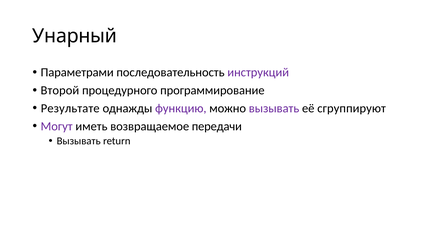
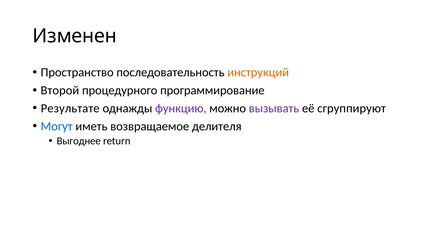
Унарный: Унарный -> Изменен (75, 36)
Параметрами: Параметрами -> Пространство (77, 72)
инструкций colour: purple -> orange (258, 72)
Могут colour: purple -> blue (57, 126)
передачи: передачи -> делителя (217, 126)
Вызывать: Вызывать -> Выгоднее (79, 141)
